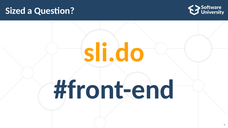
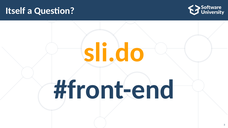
Sized: Sized -> Itself (15, 11)
